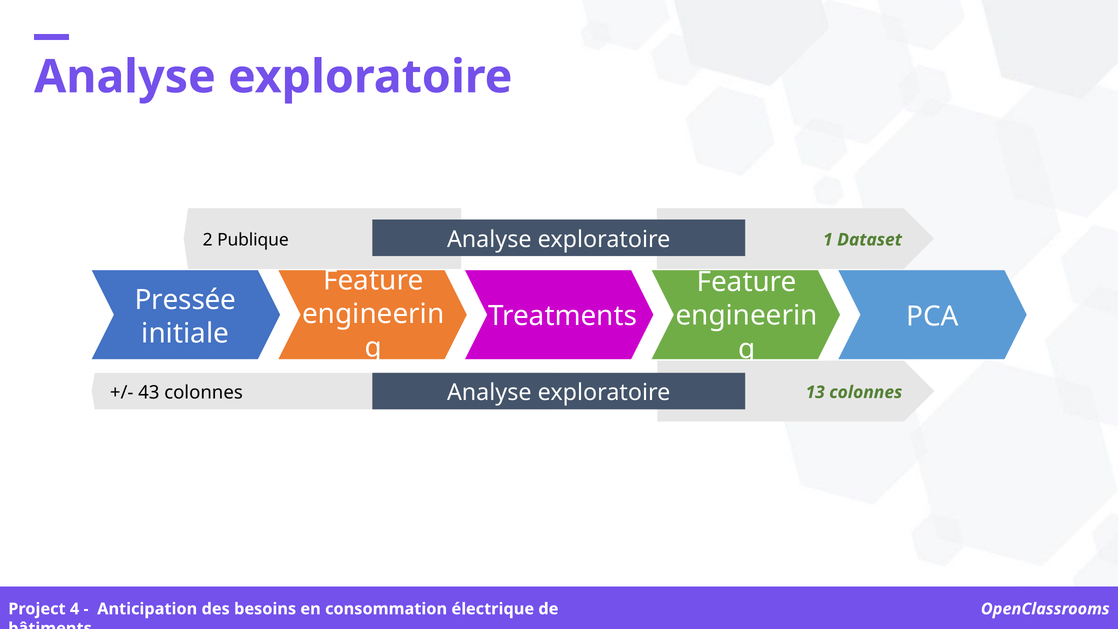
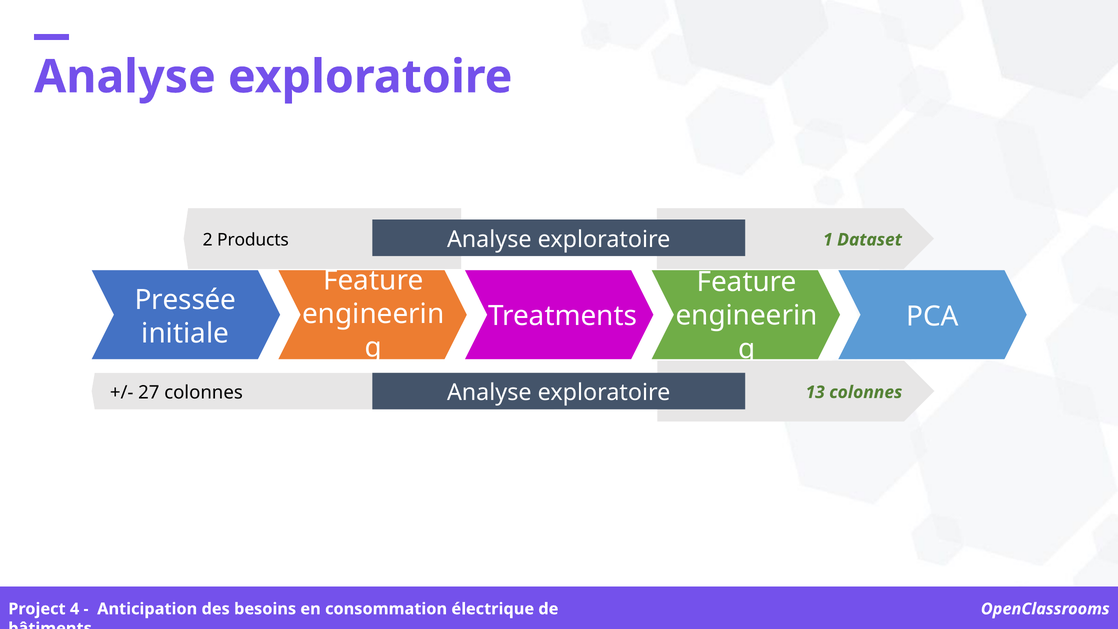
Publique: Publique -> Products (253, 240)
43: 43 -> 27 (149, 392)
